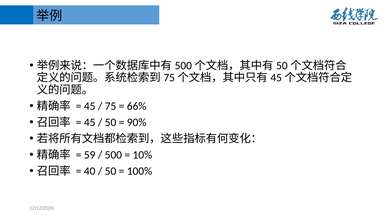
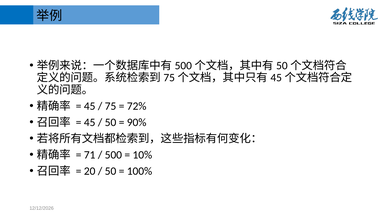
66%: 66% -> 72% (137, 106)
59: 59 -> 71 (90, 155)
40: 40 -> 20 (90, 171)
